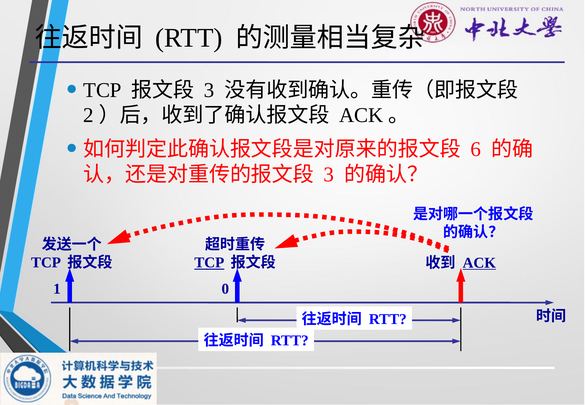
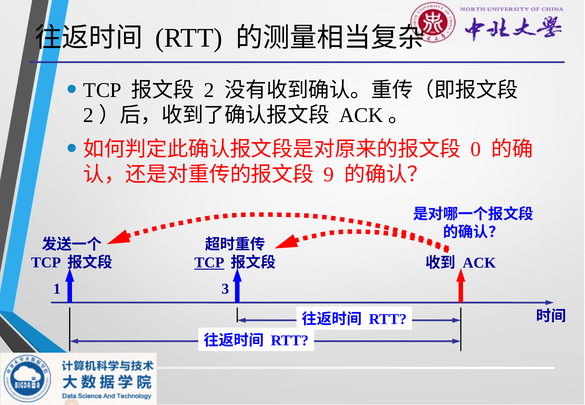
3: 3 -> 2 (209, 90)
6: 6 -> 0 (476, 149)
3: 3 -> 9 (329, 174)
ACK underline: present -> none (479, 263)
0: 0 -> 3 (225, 289)
